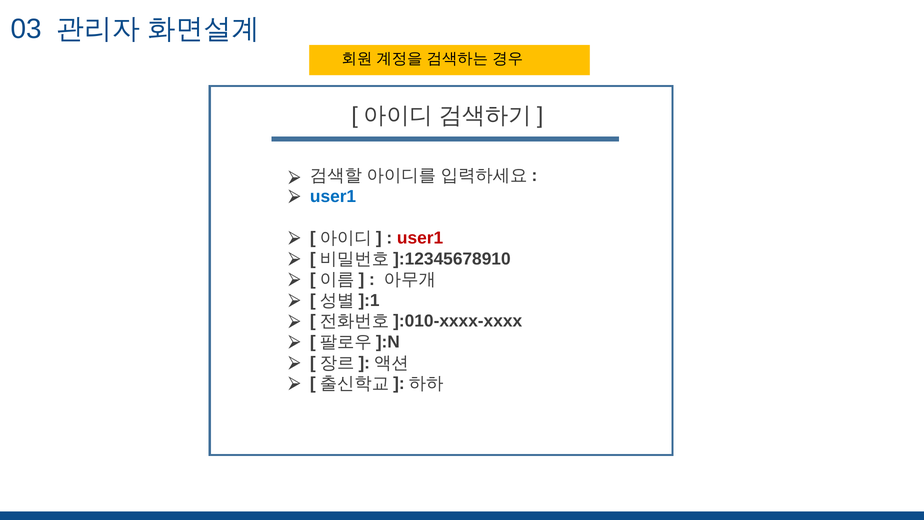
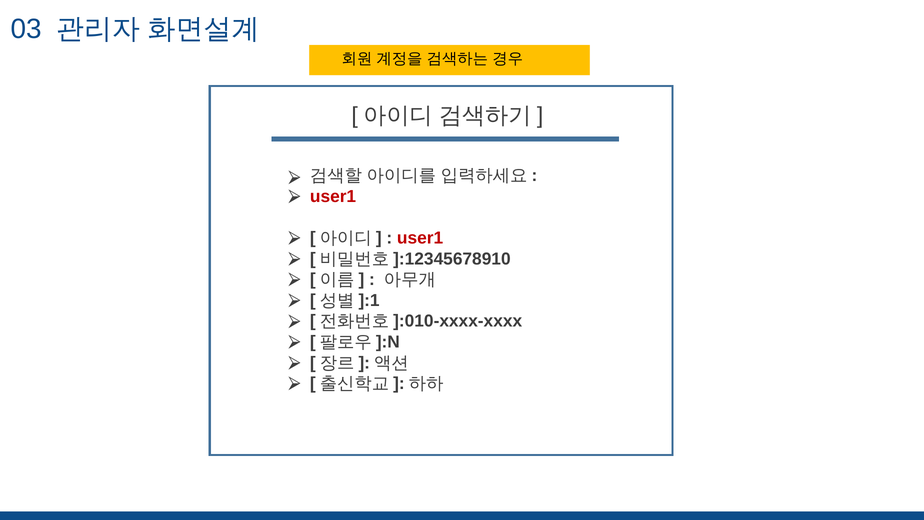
user1 colour: blue -> red (333, 196)
